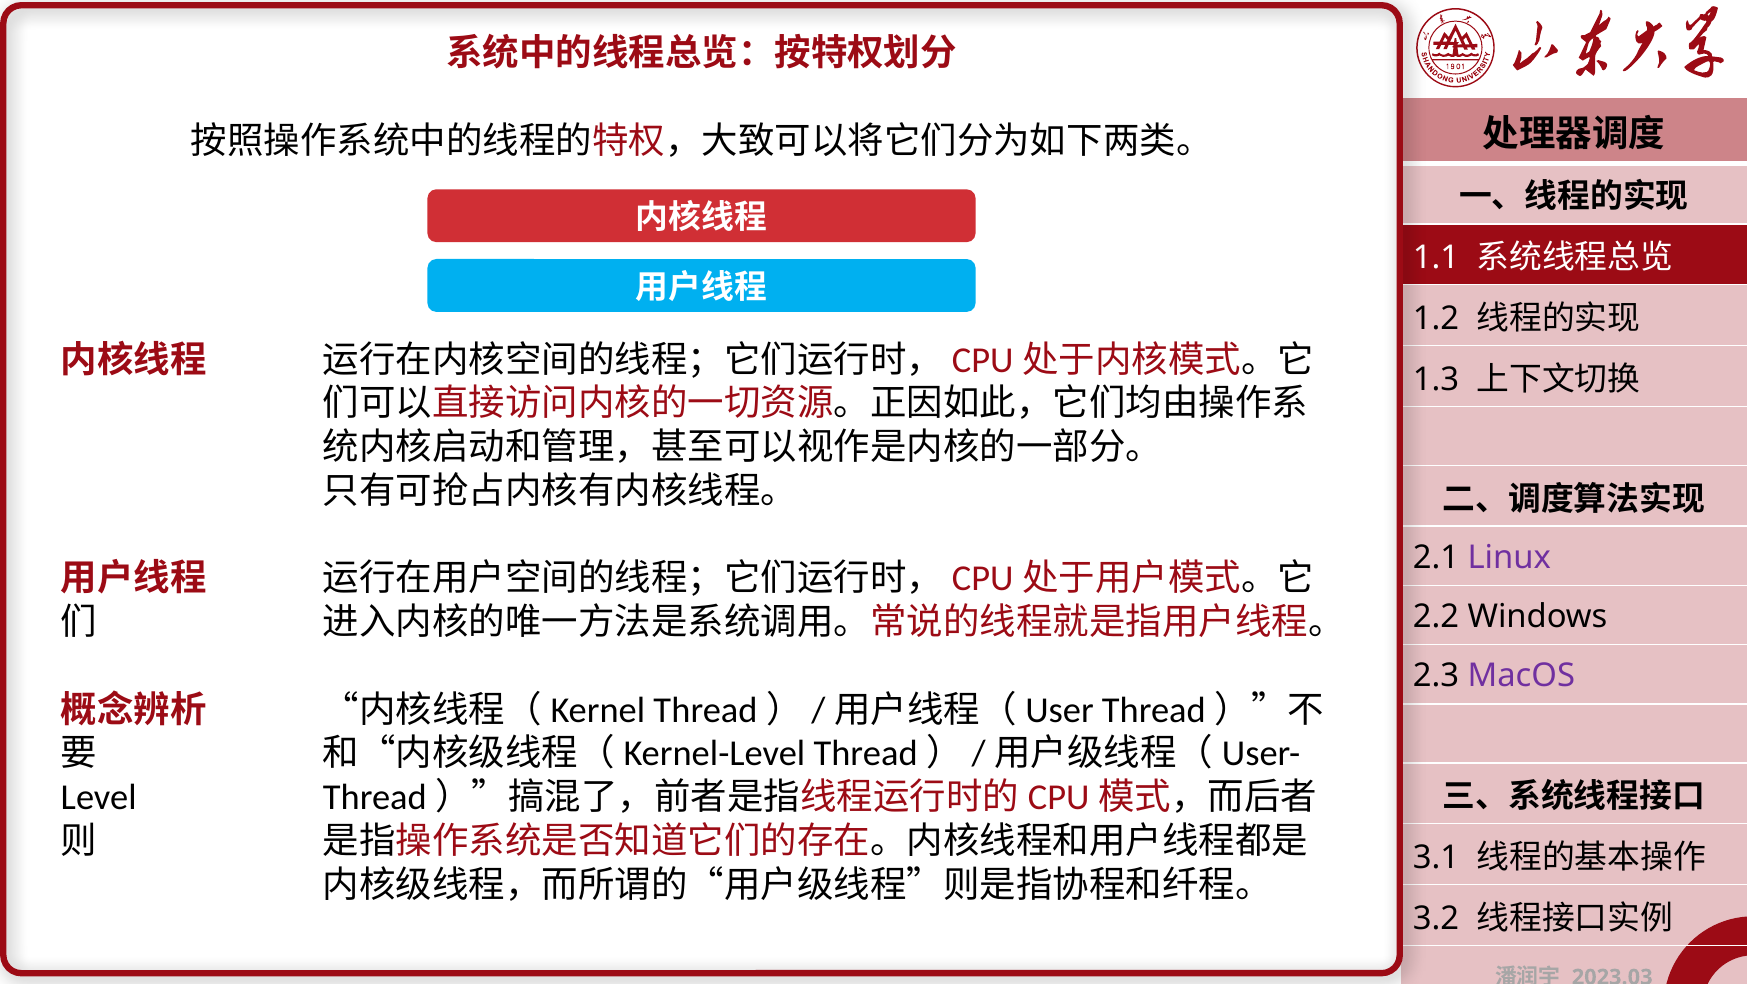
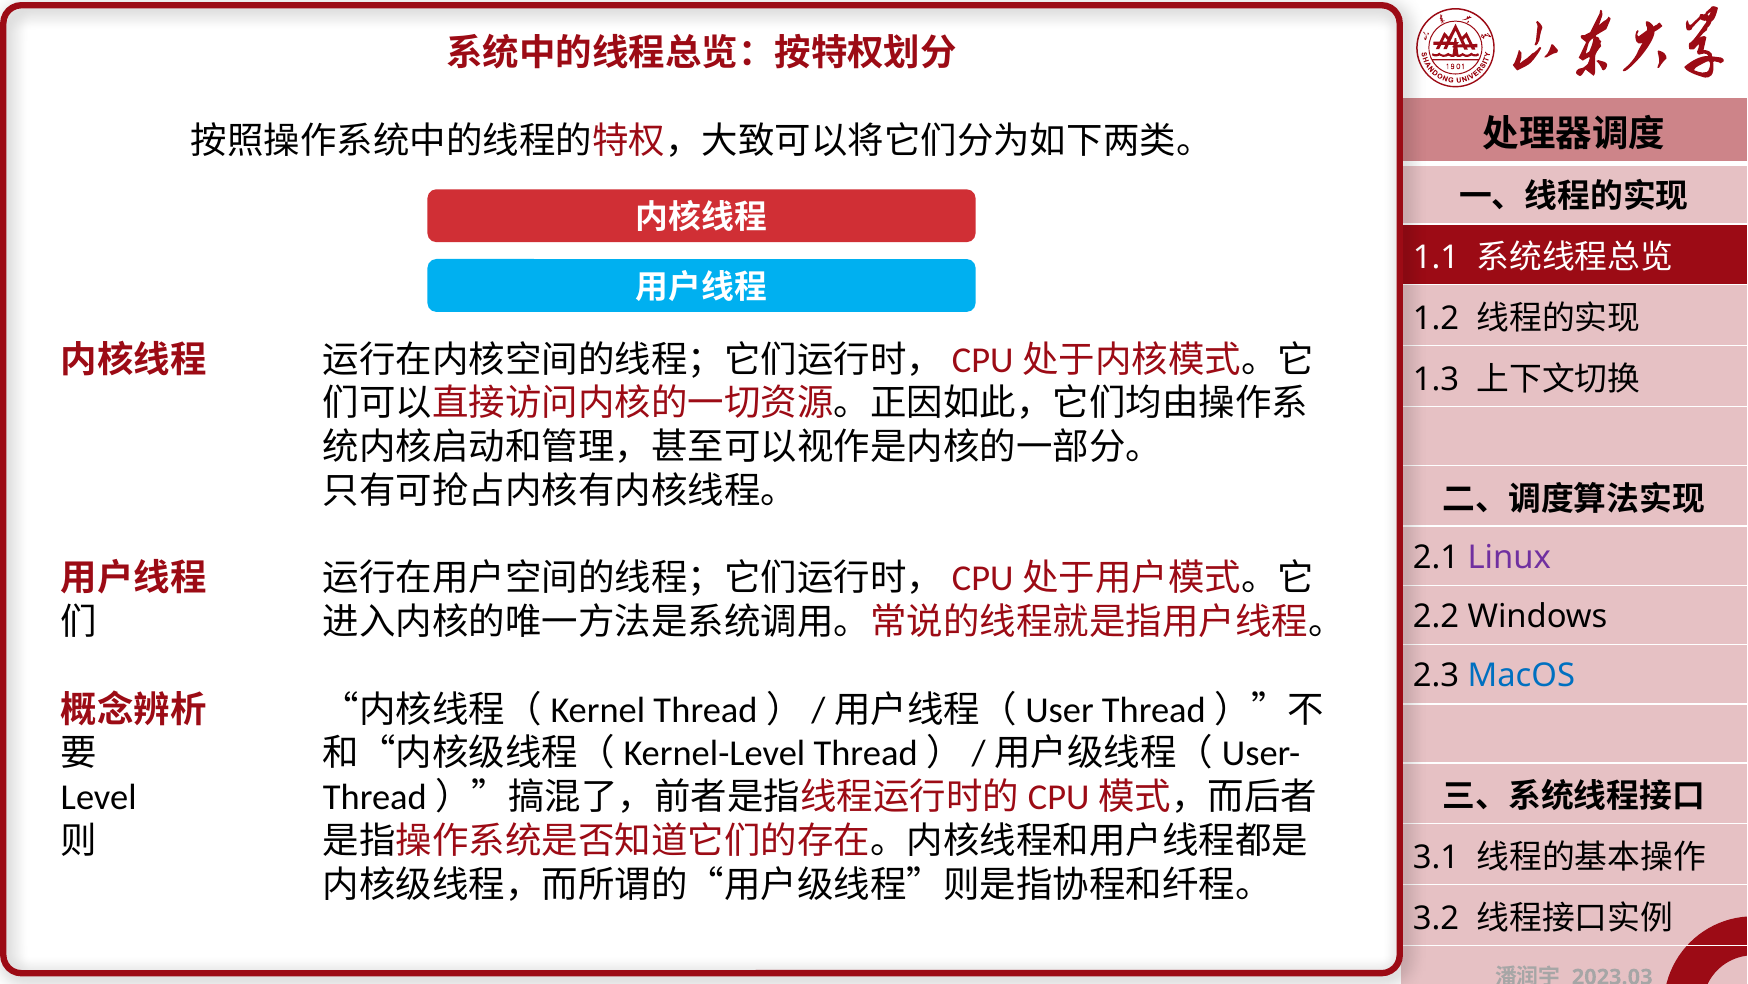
MacOS colour: purple -> blue (1521, 675)
